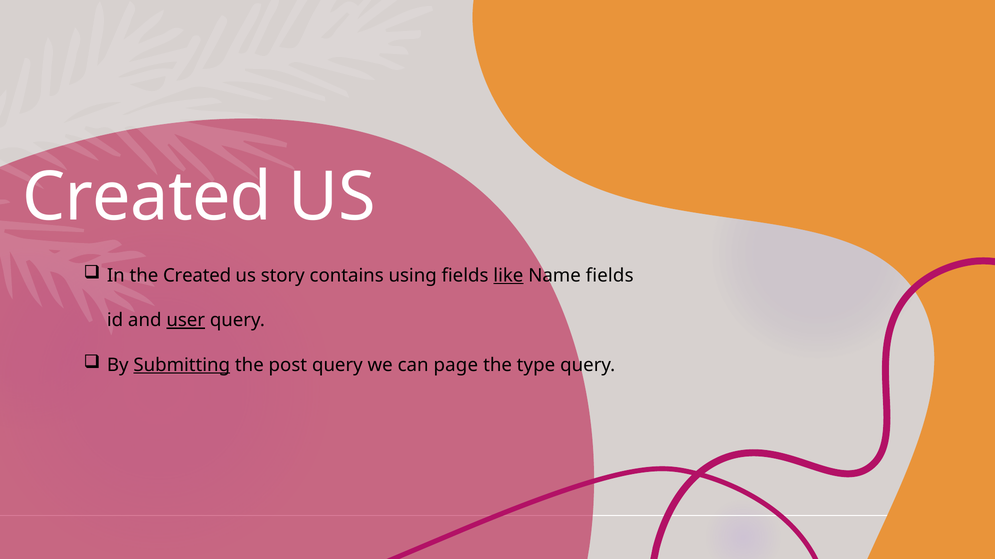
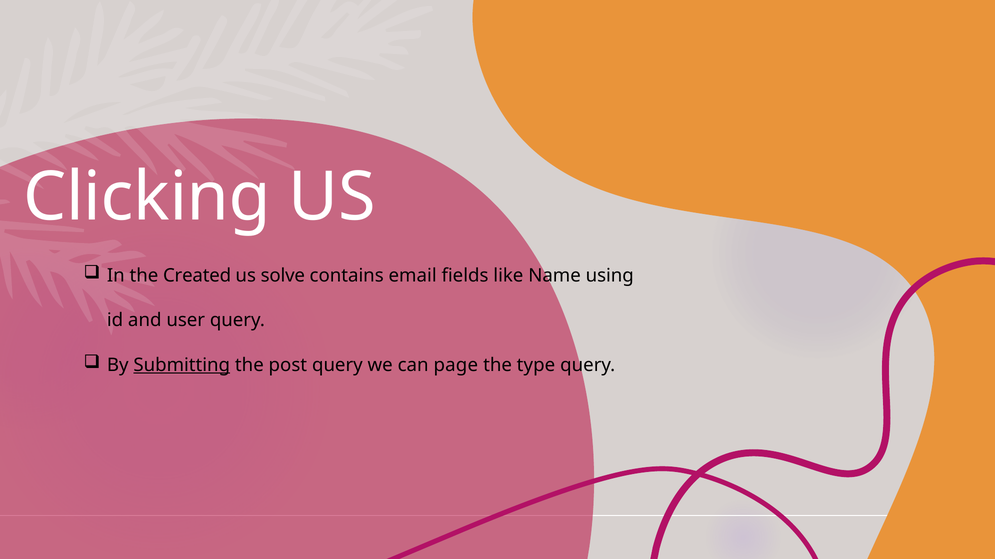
Created: Created -> Clicking (147, 197)
story: story -> solve (283, 276)
using: using -> email (413, 276)
like underline: present -> none (508, 276)
Name fields: fields -> using (610, 276)
user underline: present -> none (186, 321)
